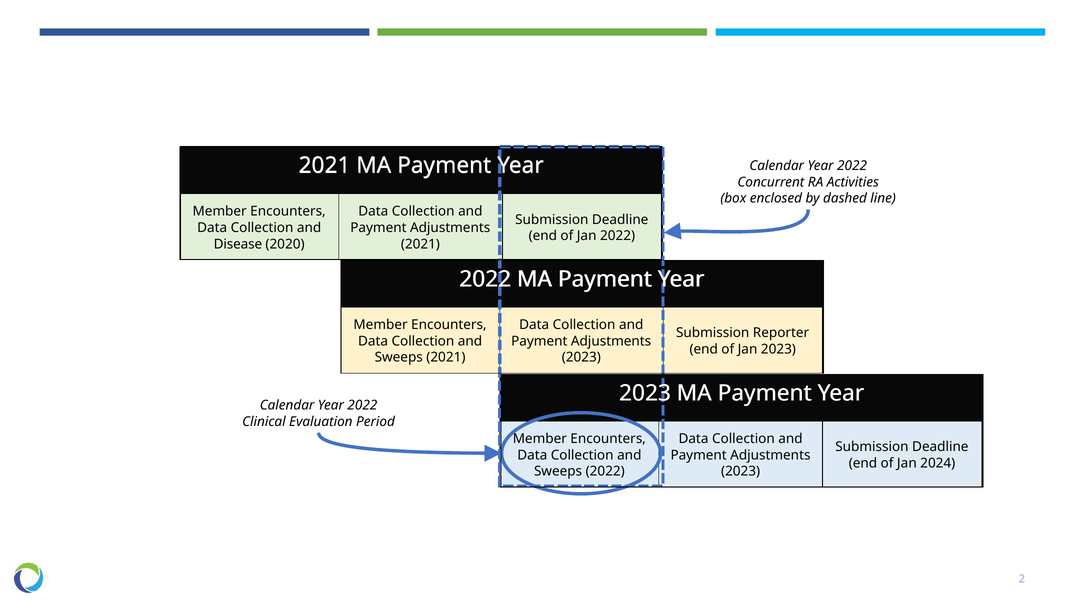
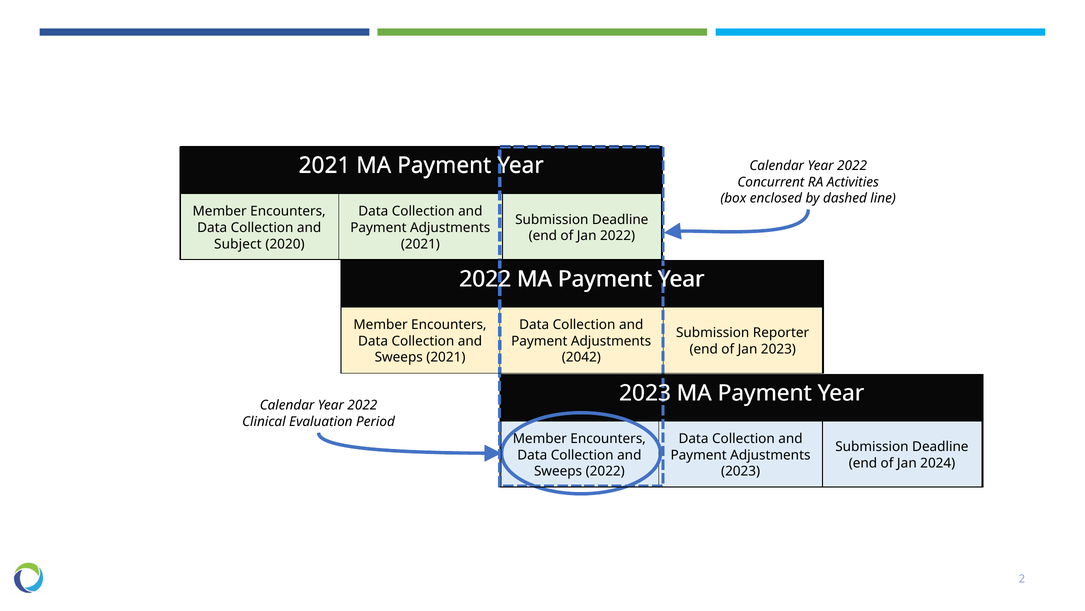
Disease: Disease -> Subject (238, 244)
2023: 2023 -> 2042 (581, 357)
